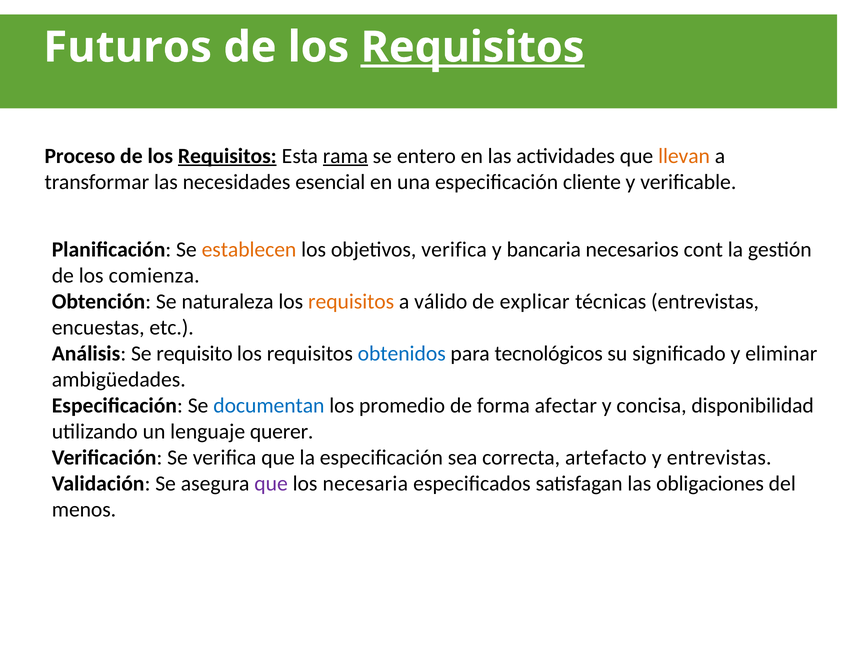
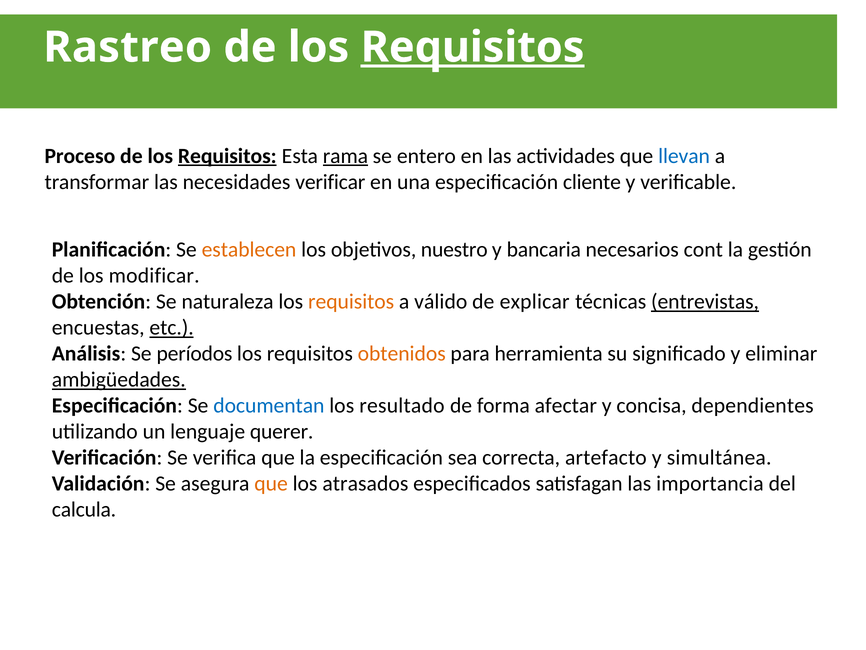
Futuros: Futuros -> Rastreo (128, 47)
llevan colour: orange -> blue (684, 156)
esencial: esencial -> verificar (330, 182)
objetivos verifica: verifica -> nuestro (454, 250)
comienza: comienza -> modificar (154, 276)
entrevistas underline: none -> present (705, 302)
etc underline: none -> present (172, 328)
requisito: requisito -> períodos (195, 354)
obtenidos colour: blue -> orange (402, 354)
tecnológicos: tecnológicos -> herramienta (549, 354)
ambigüedades underline: none -> present (119, 380)
promedio: promedio -> resultado (402, 406)
disponibilidad: disponibilidad -> dependientes (753, 406)
y entrevistas: entrevistas -> simultánea (719, 457)
que colour: purple -> orange (271, 483)
necesaria: necesaria -> atrasados (365, 483)
obligaciones: obligaciones -> importancia (710, 483)
menos: menos -> calcula (84, 509)
